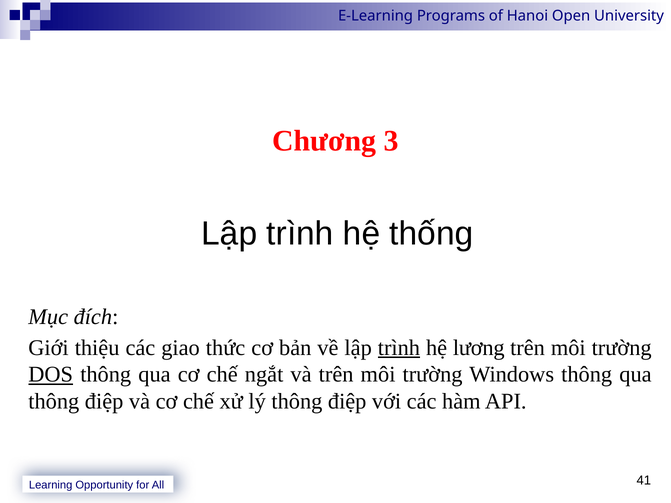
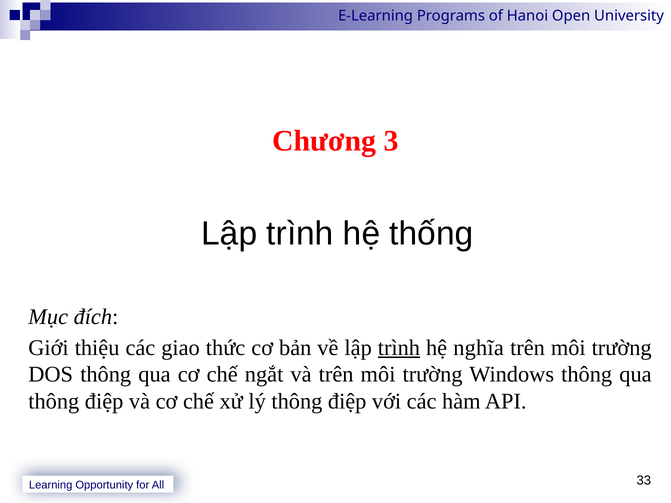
lương: lương -> nghĩa (479, 348)
DOS underline: present -> none (51, 375)
41: 41 -> 33 (644, 481)
